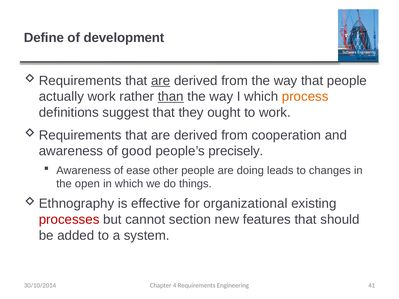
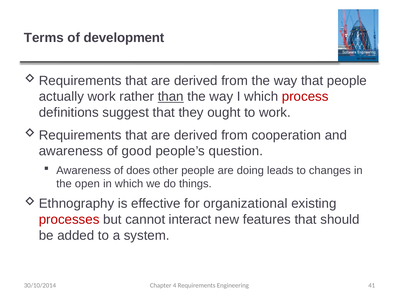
Define: Define -> Terms (44, 38)
are underline: present -> none (161, 81)
process colour: orange -> red (305, 97)
precisely: precisely -> question (236, 151)
ease: ease -> does (138, 171)
section: section -> interact (190, 220)
